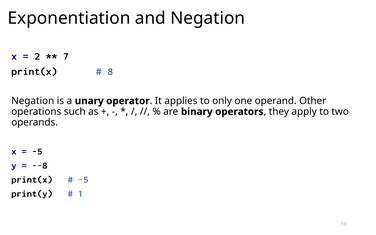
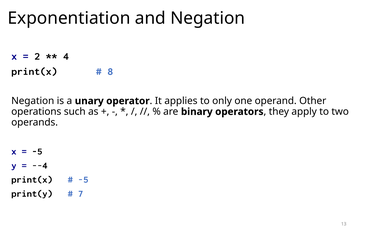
7: 7 -> 4 (66, 56)
--8: --8 -> --4 (40, 165)
1: 1 -> 7 (81, 194)
